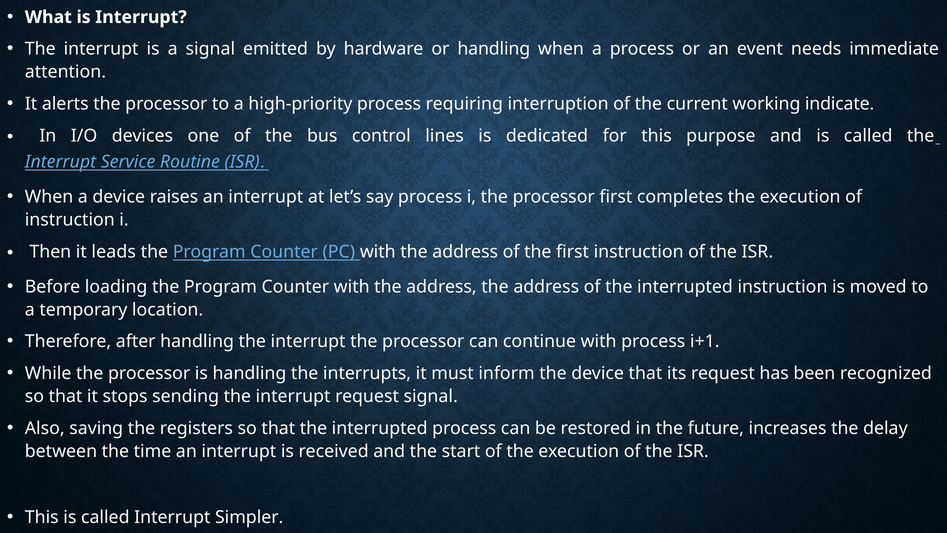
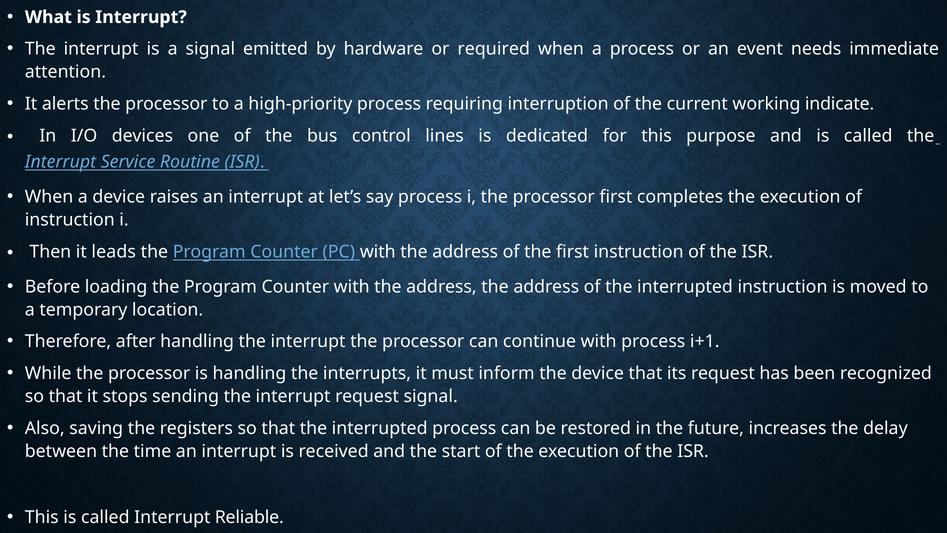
or handling: handling -> required (494, 49)
Simpler: Simpler -> Reliable (249, 517)
